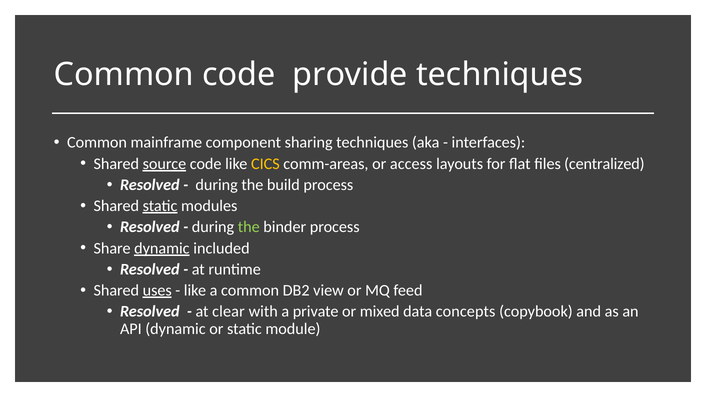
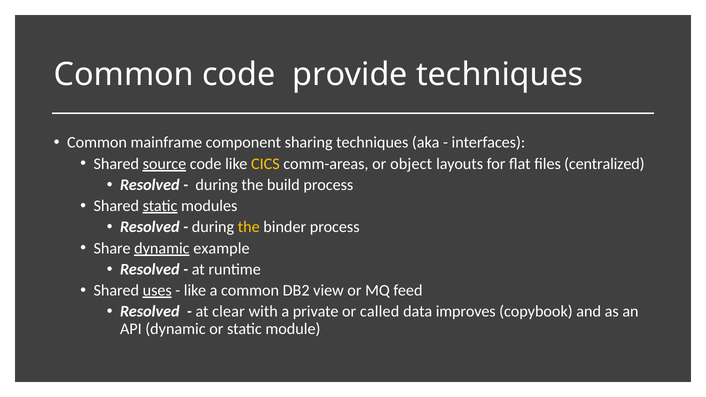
access: access -> object (411, 164)
the colour: light green -> yellow (249, 227)
included: included -> example (221, 248)
mixed: mixed -> called (380, 312)
concepts: concepts -> improves (466, 312)
